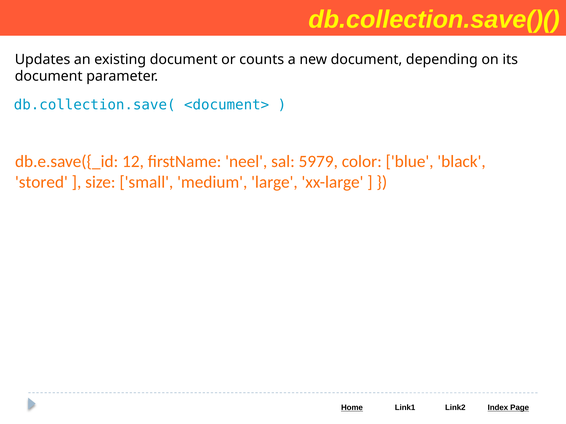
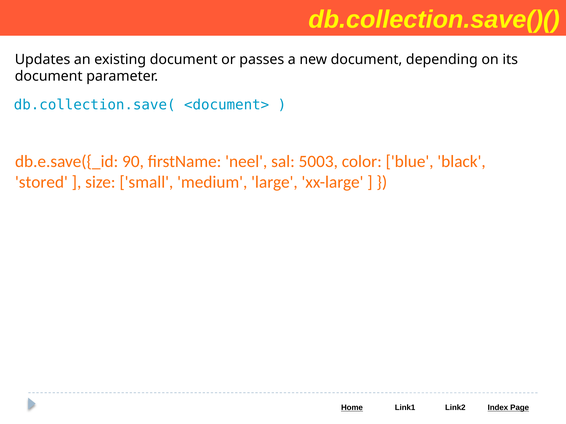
counts: counts -> passes (262, 59)
12: 12 -> 90 (133, 162)
5979: 5979 -> 5003 (318, 162)
